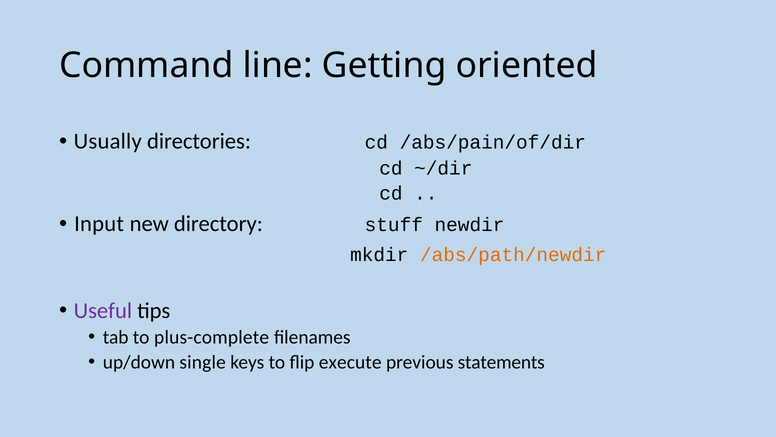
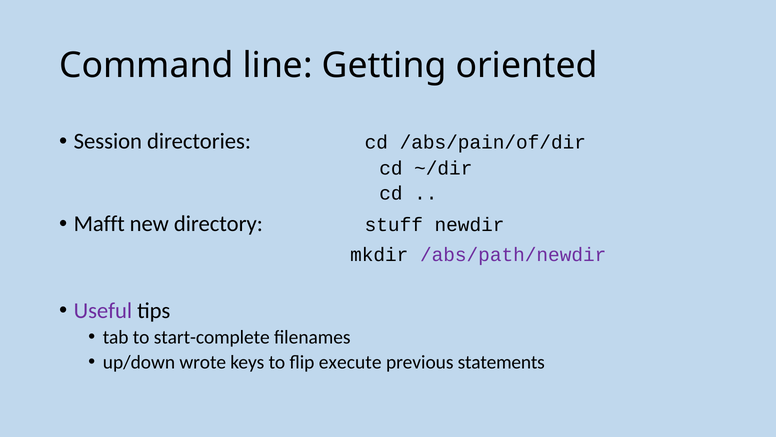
Usually: Usually -> Session (108, 141)
Input: Input -> Mafft (99, 224)
/abs/path/newdir colour: orange -> purple (513, 254)
plus-complete: plus-complete -> start-complete (212, 337)
single: single -> wrote (203, 362)
